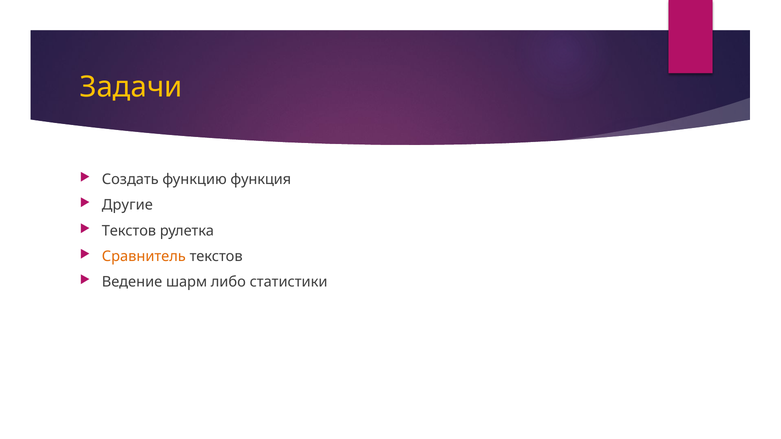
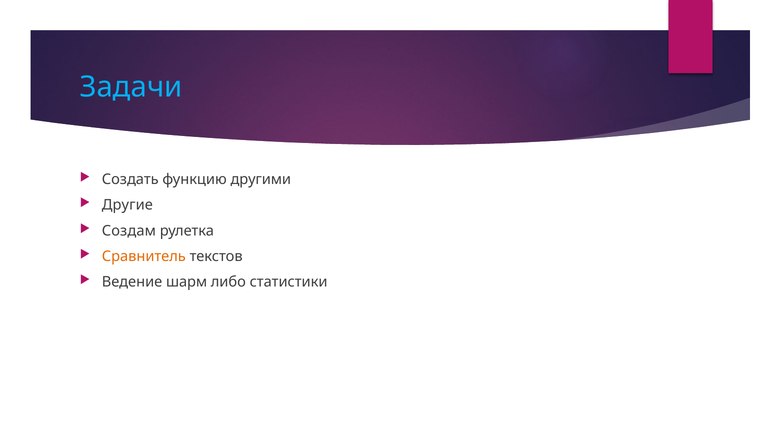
Задачи colour: yellow -> light blue (131, 87)
функция: функция -> другими (261, 180)
Текстов: Текстов -> Создам (129, 231)
